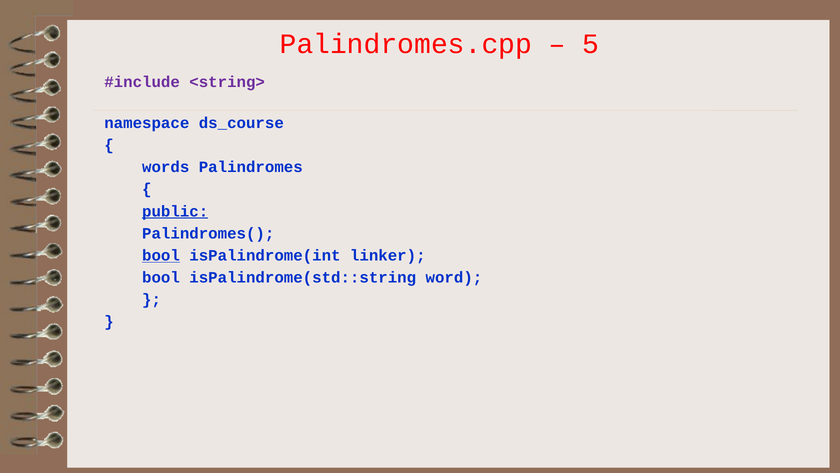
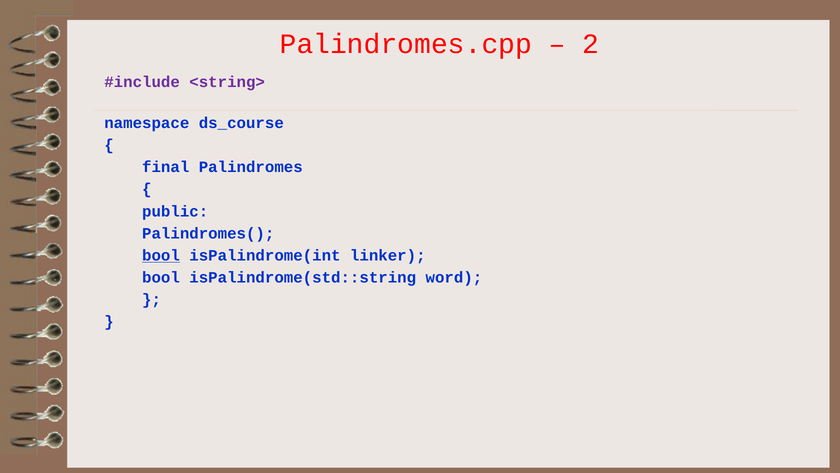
5: 5 -> 2 (591, 44)
words: words -> final (166, 167)
public underline: present -> none (175, 211)
